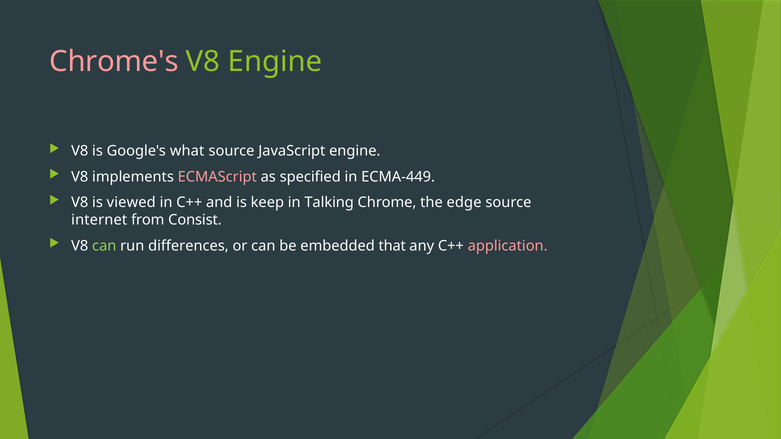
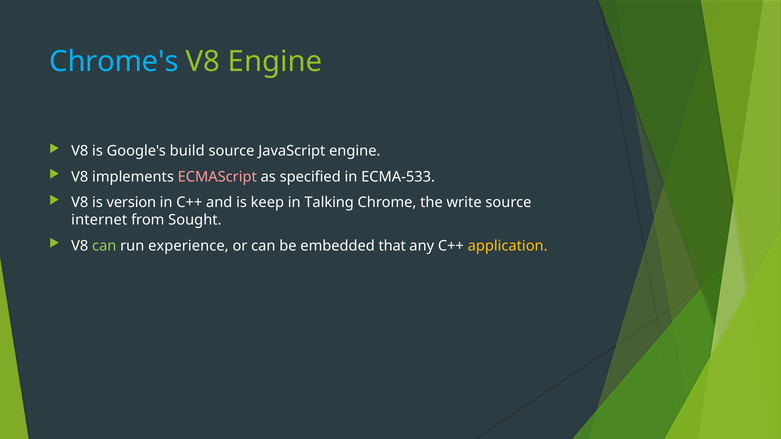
Chrome's colour: pink -> light blue (114, 62)
what: what -> build (187, 151)
ECMA-449: ECMA-449 -> ECMA-533 (398, 177)
viewed: viewed -> version (131, 203)
edge: edge -> write (464, 203)
Consist: Consist -> Sought (195, 220)
differences: differences -> experience (188, 246)
application colour: pink -> yellow (508, 246)
